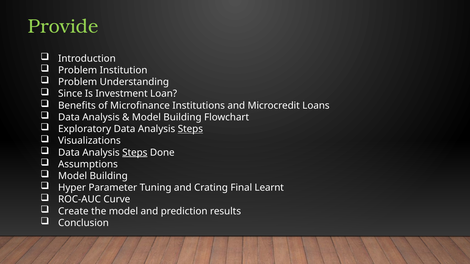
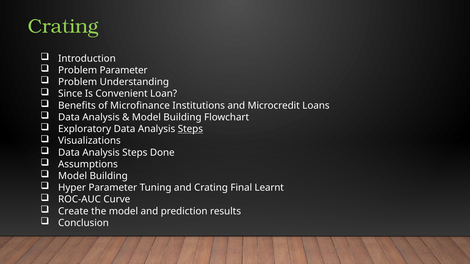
Provide: Provide -> Crating (63, 26)
Problem Institution: Institution -> Parameter (124, 70)
Investment: Investment -> Convenient (122, 94)
Steps underline: present -> none (135, 153)
